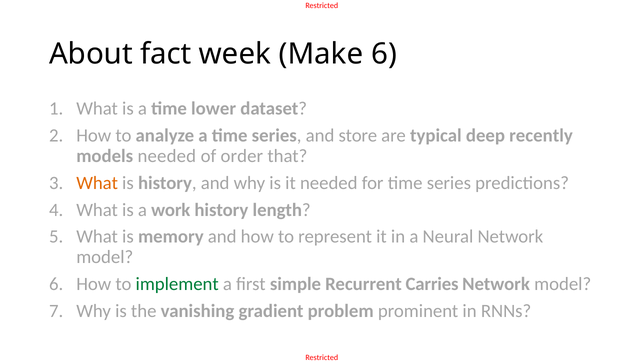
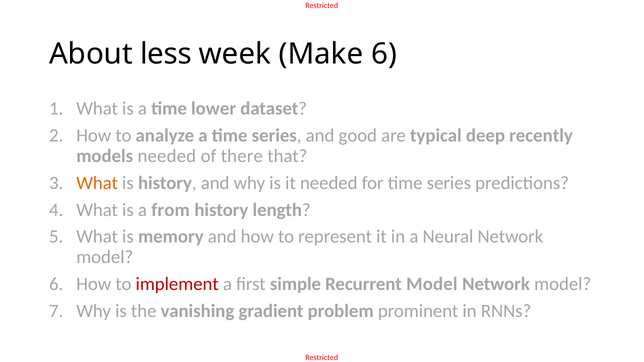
fact: fact -> less (166, 54)
store: store -> good (358, 136)
order: order -> there (242, 156)
work: work -> from (171, 210)
implement colour: green -> red (177, 284)
Recurrent Carries: Carries -> Model (432, 284)
